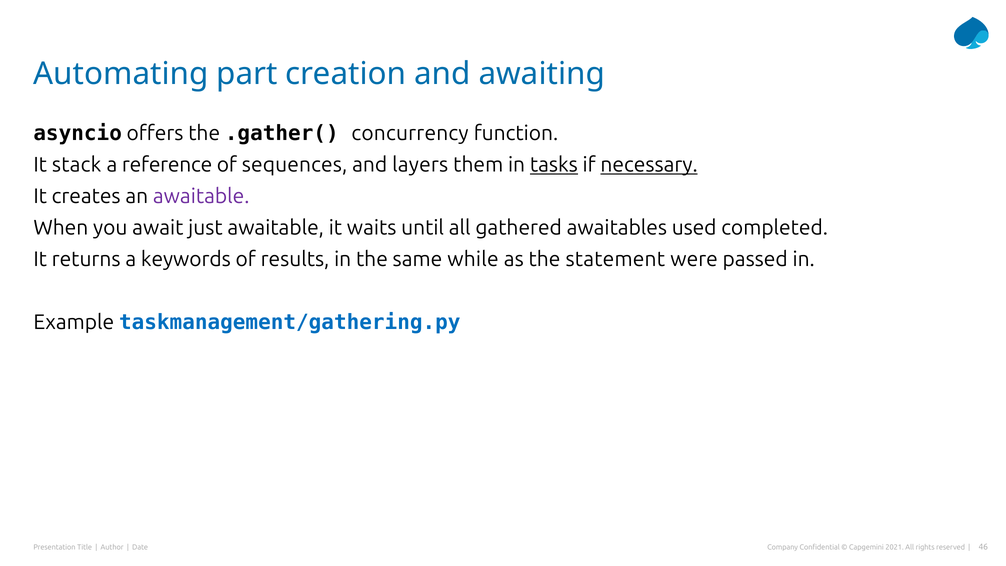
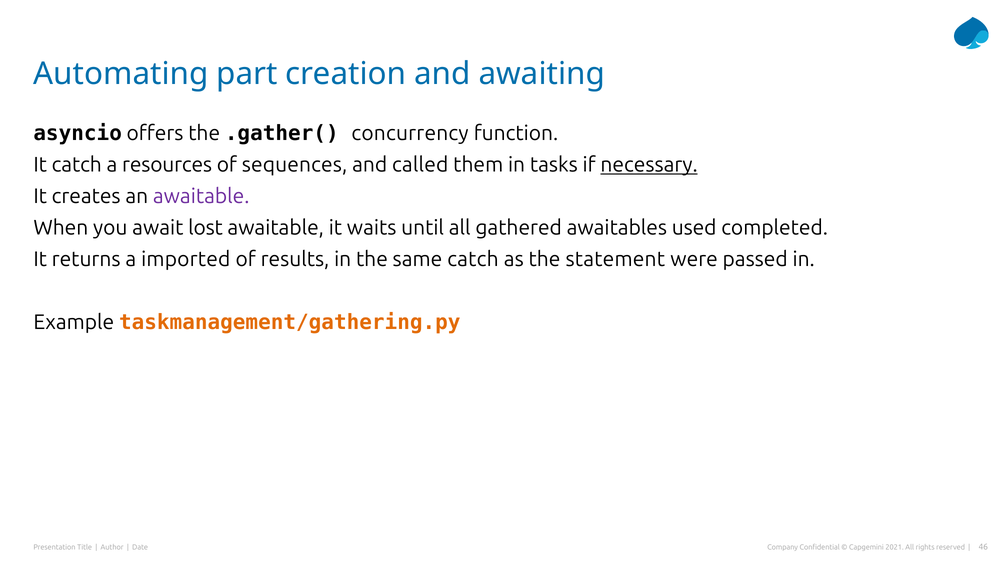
It stack: stack -> catch (77, 165)
reference: reference -> resources (167, 165)
layers: layers -> called (420, 165)
tasks underline: present -> none (554, 165)
just: just -> lost (206, 228)
keywords: keywords -> imported (186, 259)
same while: while -> catch (473, 259)
taskmanagement/gathering.py colour: blue -> orange (290, 322)
